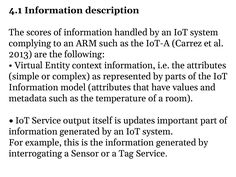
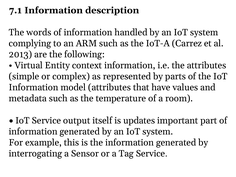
4.1: 4.1 -> 7.1 (15, 10)
scores: scores -> words (39, 32)
